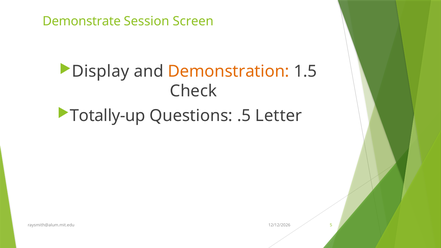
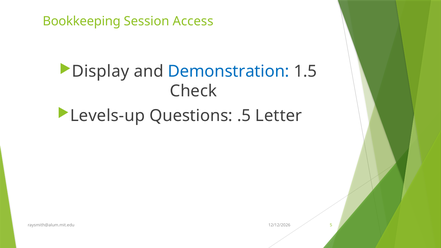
Demonstrate: Demonstrate -> Bookkeeping (82, 21)
Screen: Screen -> Access (193, 21)
Demonstration colour: orange -> blue (229, 71)
Totally-up: Totally-up -> Levels-up (107, 116)
